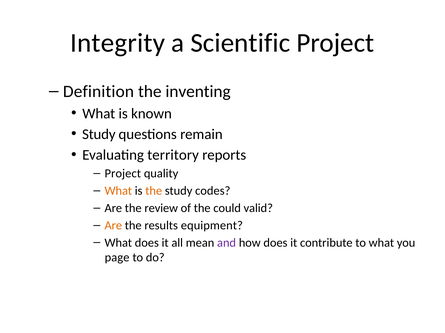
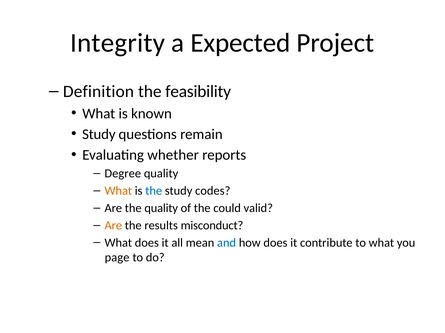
Scientific: Scientific -> Expected (240, 43)
inventing: inventing -> feasibility (198, 92)
territory: territory -> whether (173, 155)
Project: Project -> Degree (123, 174)
the colour: orange -> blue (154, 191)
the review: review -> quality (161, 209)
equipment: equipment -> misconduct (212, 226)
and colour: purple -> blue (227, 243)
